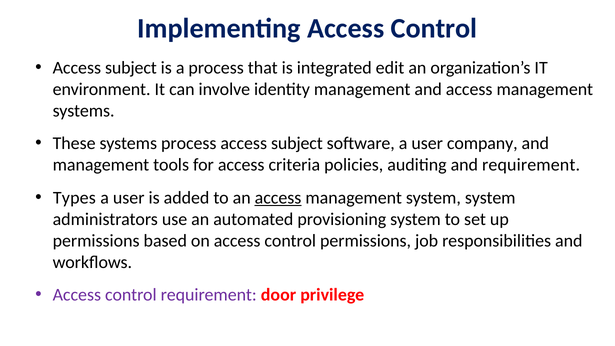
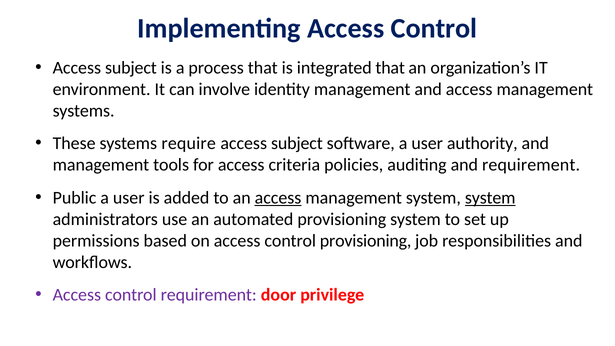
integrated edit: edit -> that (390, 68)
systems process: process -> require (189, 143)
company: company -> authority (482, 143)
Types: Types -> Public (74, 198)
system underline: none -> present (490, 198)
control permissions: permissions -> provisioning (366, 241)
